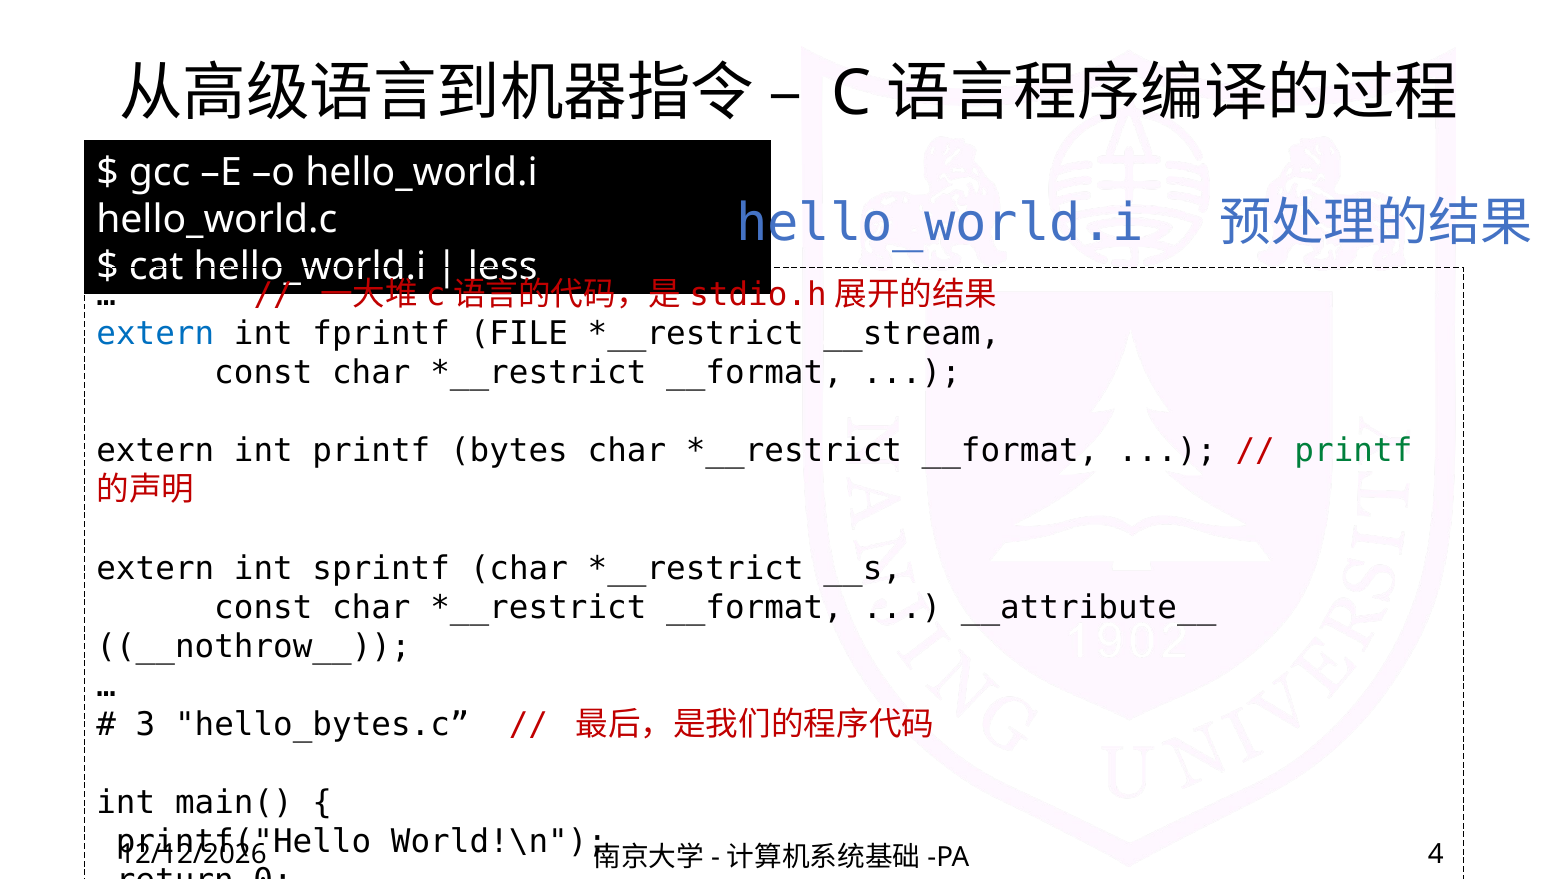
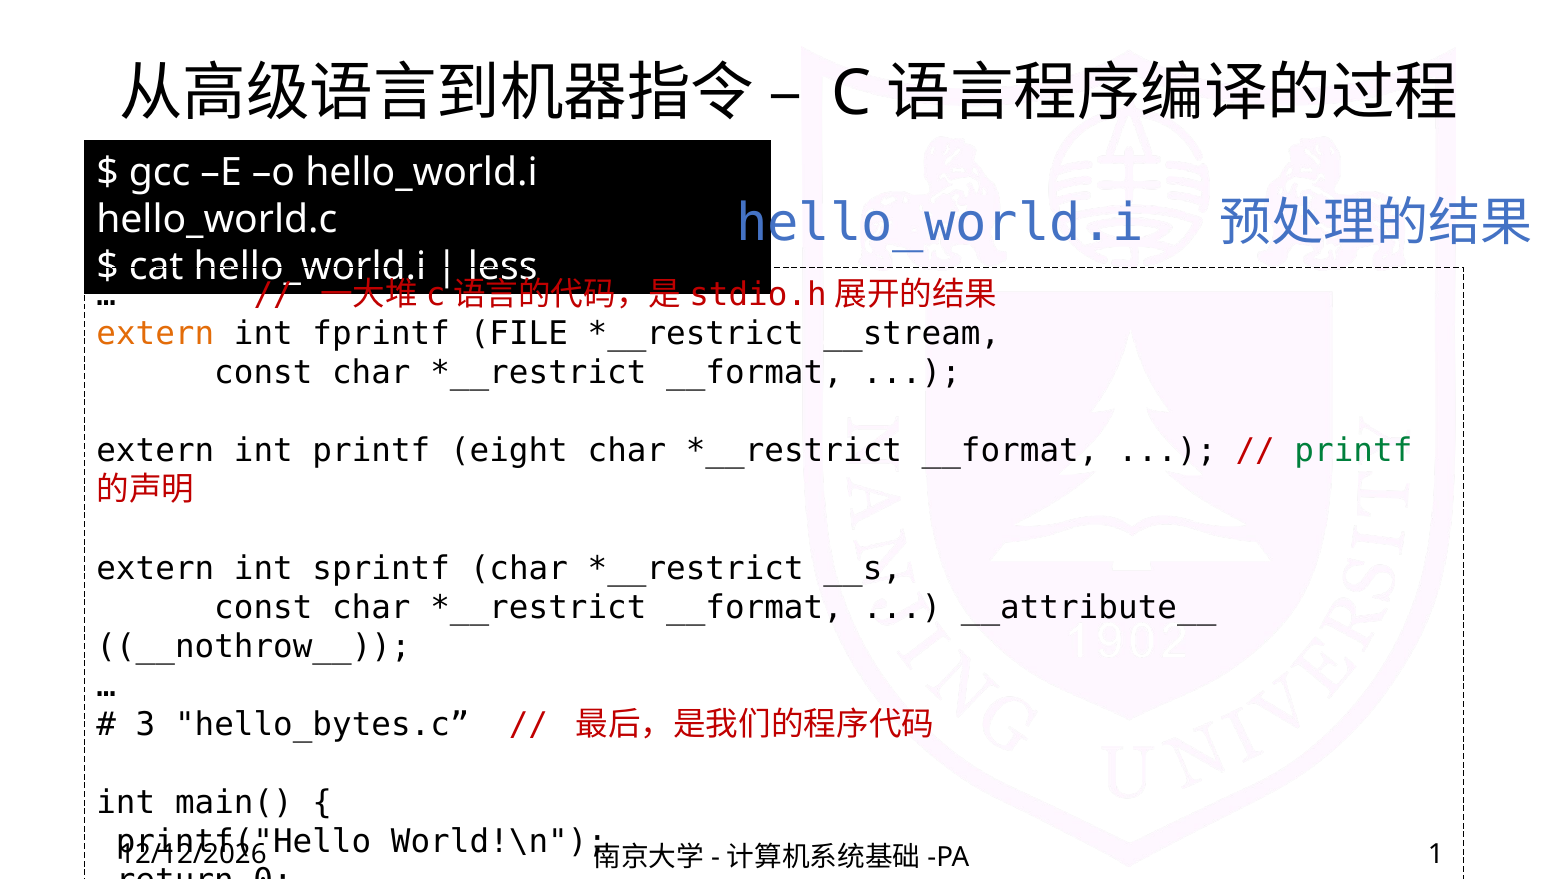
extern colour: blue -> orange (155, 334)
bytes: bytes -> eight (509, 451)
4: 4 -> 1 (1436, 855)
